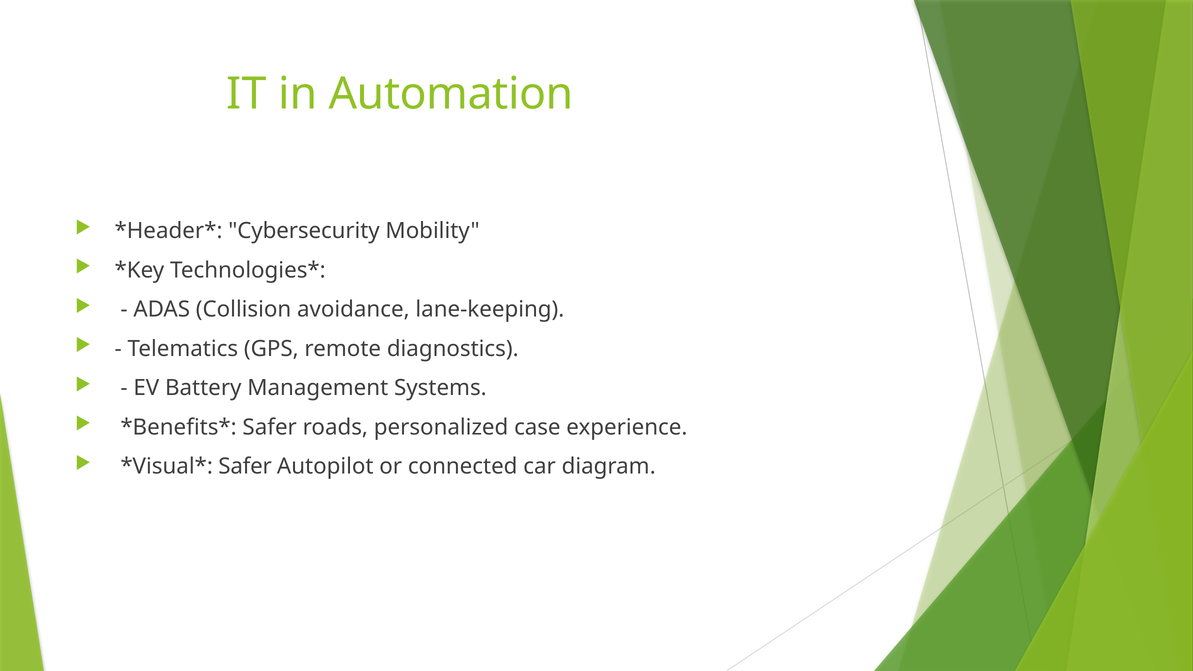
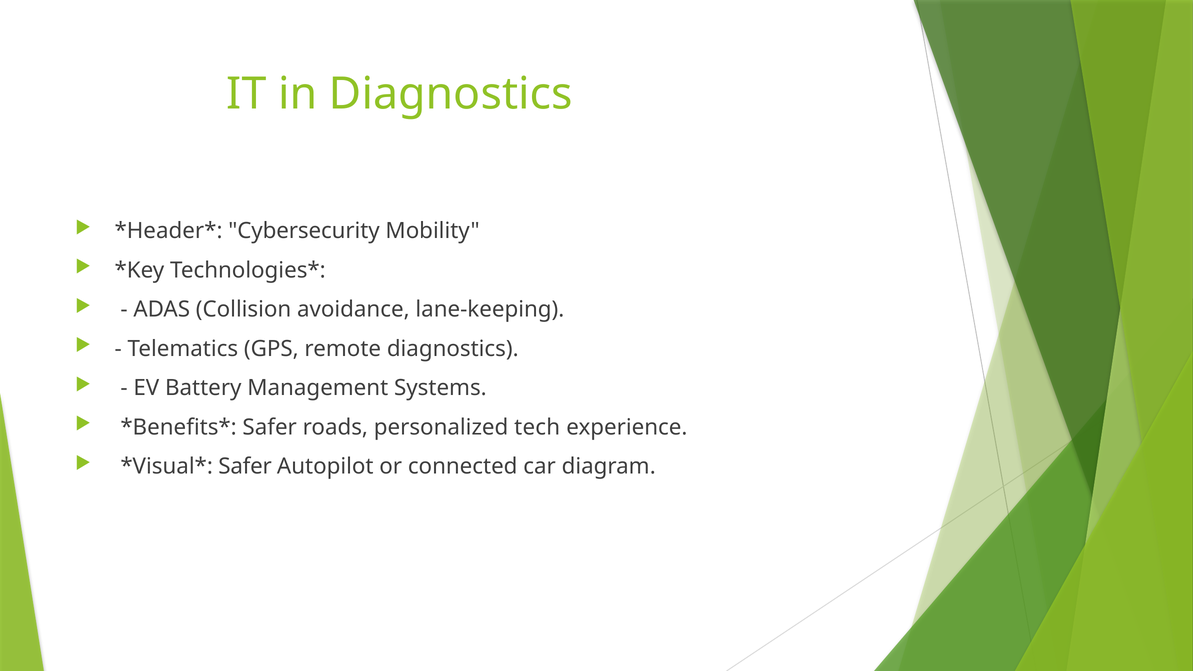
in Automation: Automation -> Diagnostics (451, 94)
case: case -> tech (537, 427)
